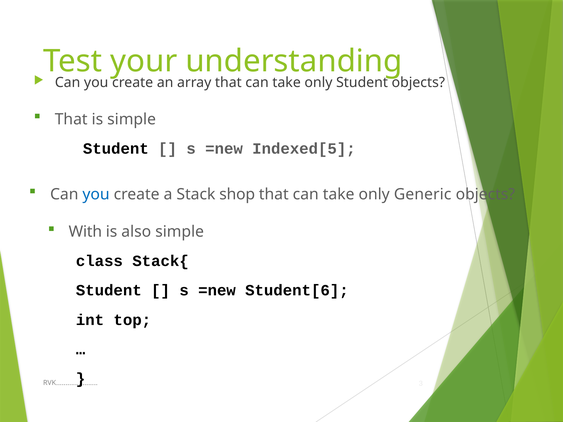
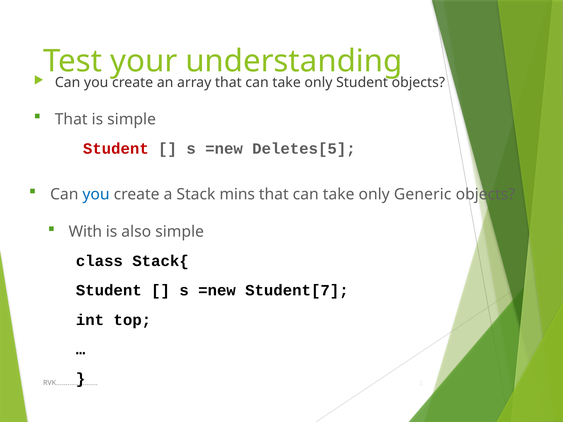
Student colour: black -> red (116, 149)
Indexed[5: Indexed[5 -> Deletes[5 (304, 149)
shop: shop -> mins (237, 194)
Student[6: Student[6 -> Student[7 (297, 291)
